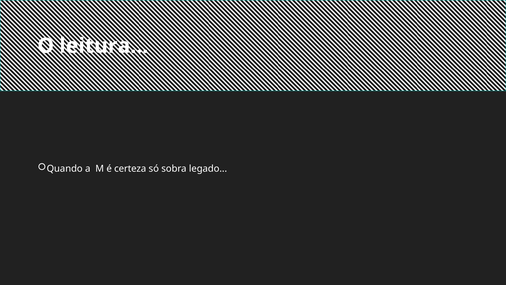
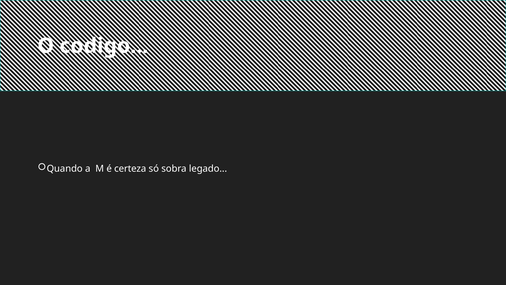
leitura: leitura -> codigo (104, 46)
